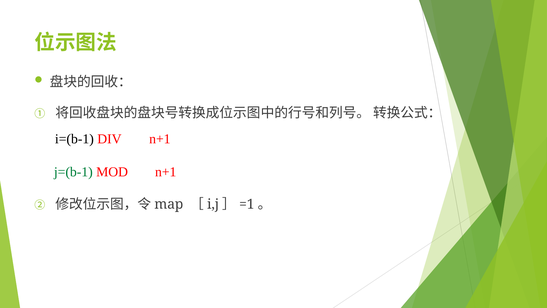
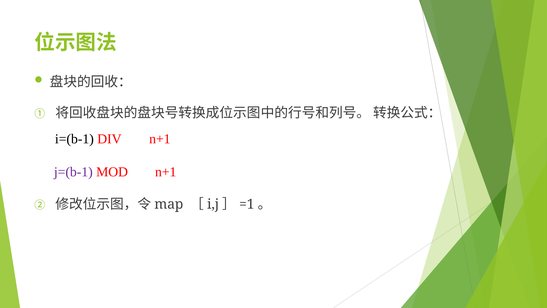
j=(b-1 colour: green -> purple (73, 172)
